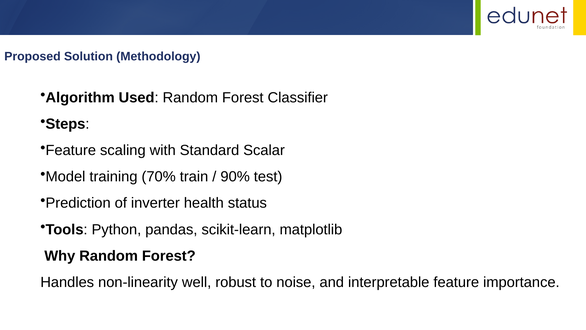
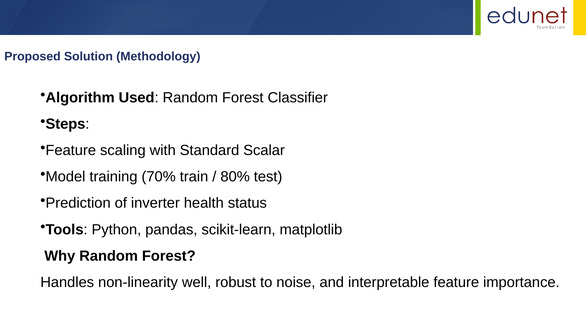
90%: 90% -> 80% (235, 177)
